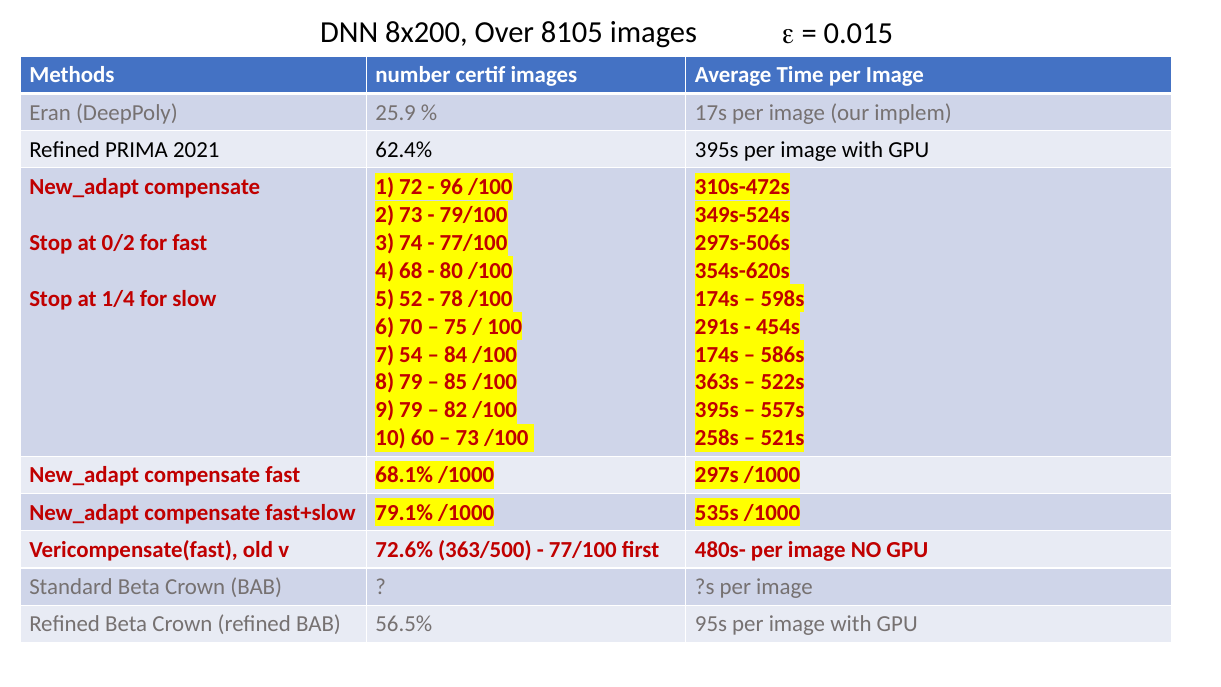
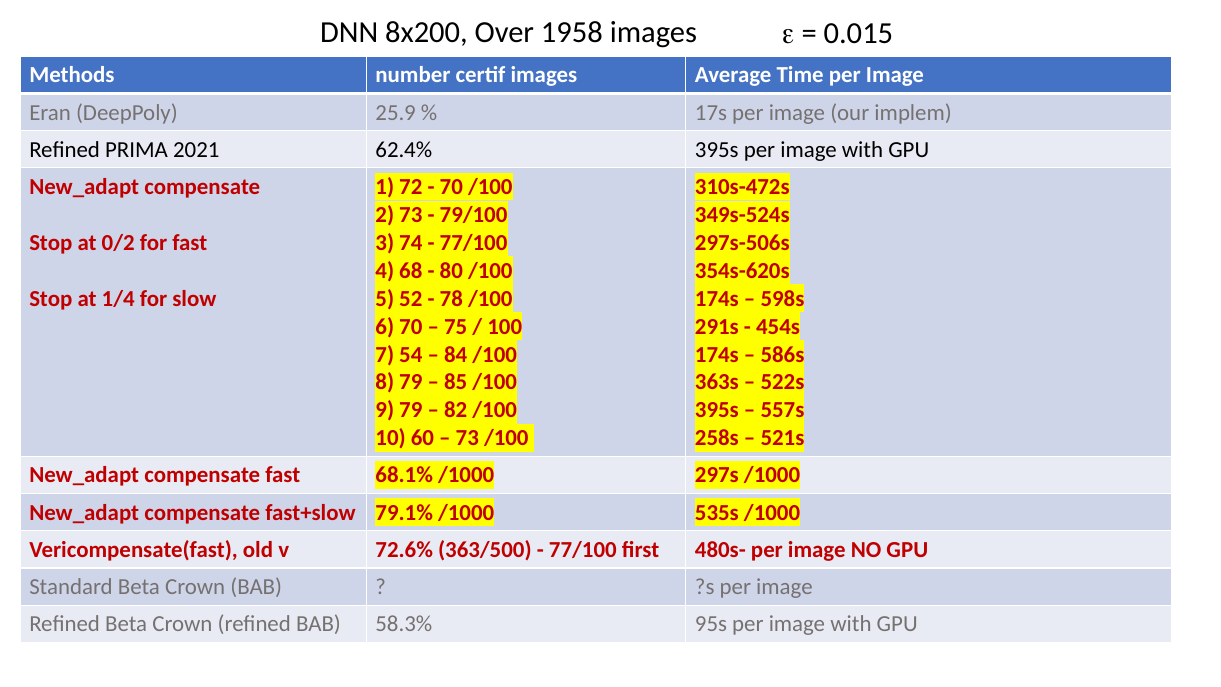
8105: 8105 -> 1958 (572, 32)
96: 96 -> 70 (451, 187)
56.5%: 56.5% -> 58.3% (404, 624)
